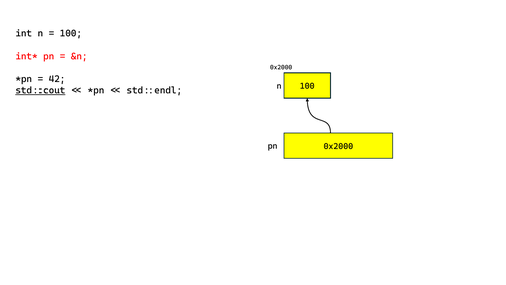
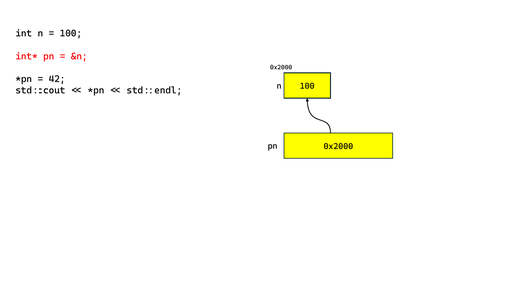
std::cout underline: present -> none (40, 90)
